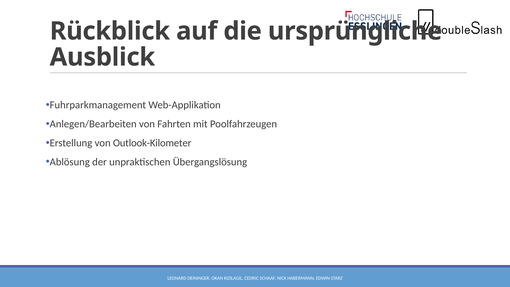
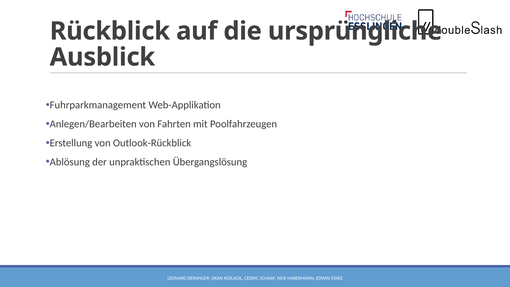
Outlook-Kilometer: Outlook-Kilometer -> Outlook-Rückblick (152, 143)
